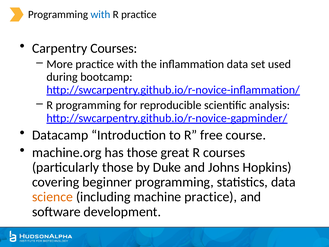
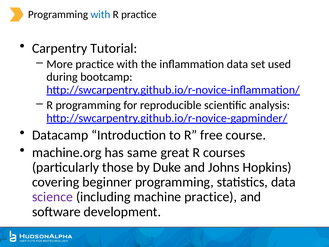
Carpentry Courses: Courses -> Tutorial (114, 48)
has those: those -> same (142, 152)
science colour: orange -> purple (53, 197)
